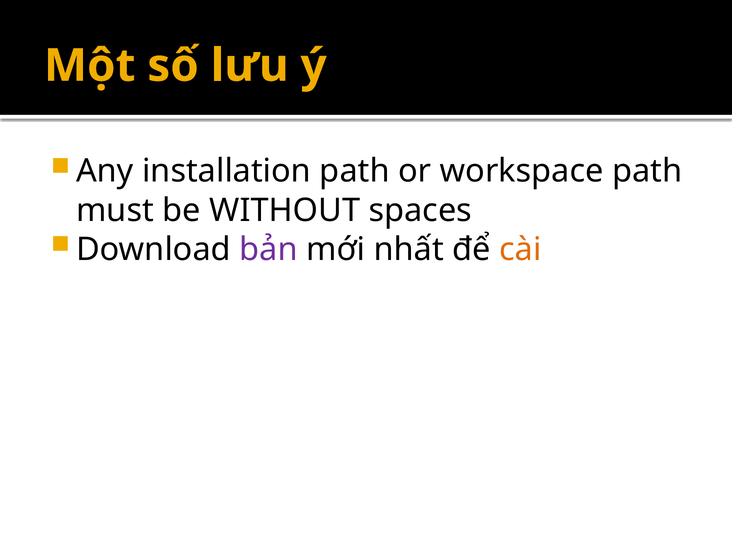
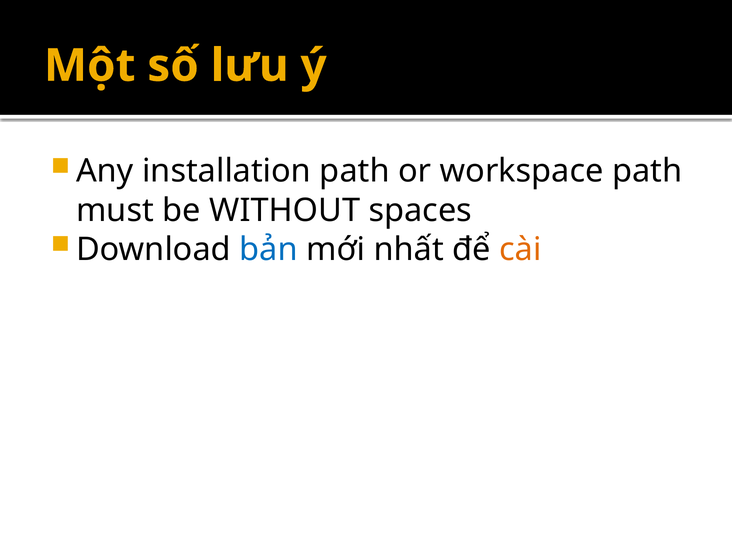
bản colour: purple -> blue (269, 249)
